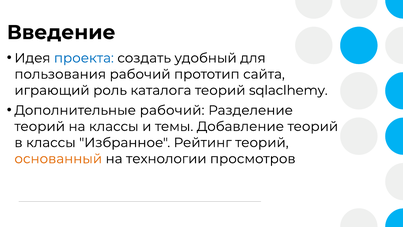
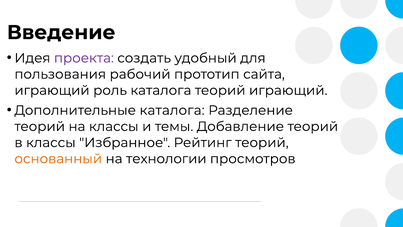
проекта colour: blue -> purple (84, 58)
теорий sqlaclhemy: sqlaclhemy -> играющий (288, 90)
Дополнительные рабочий: рабочий -> каталога (172, 110)
